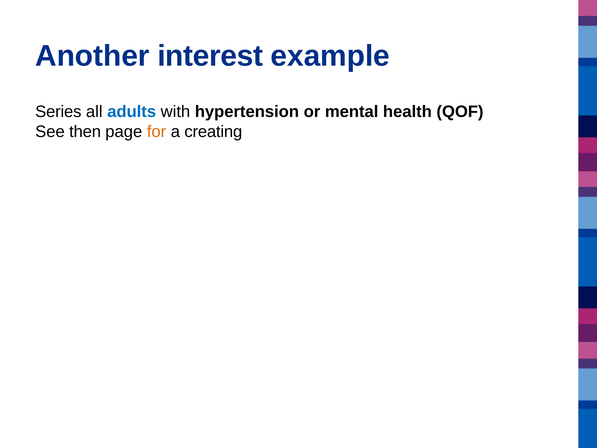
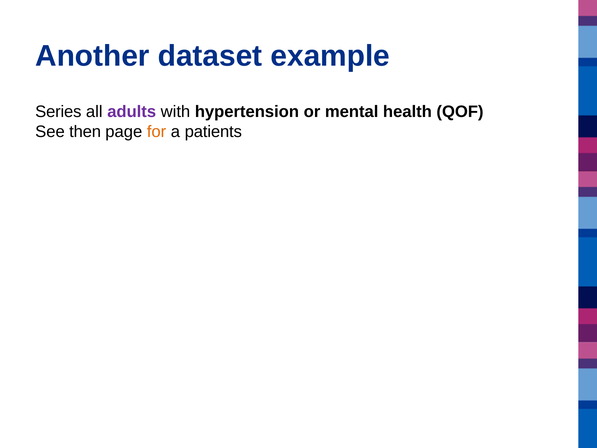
interest: interest -> dataset (210, 56)
adults colour: blue -> purple (132, 112)
creating: creating -> patients (213, 132)
